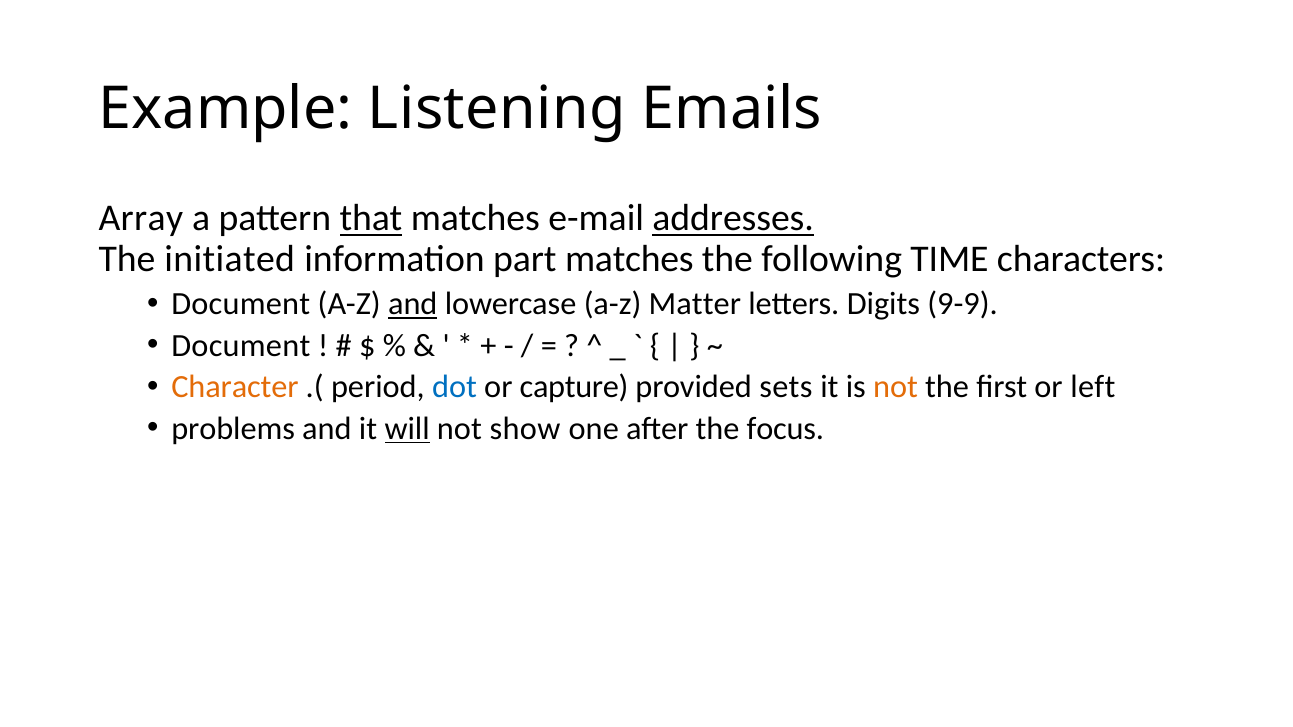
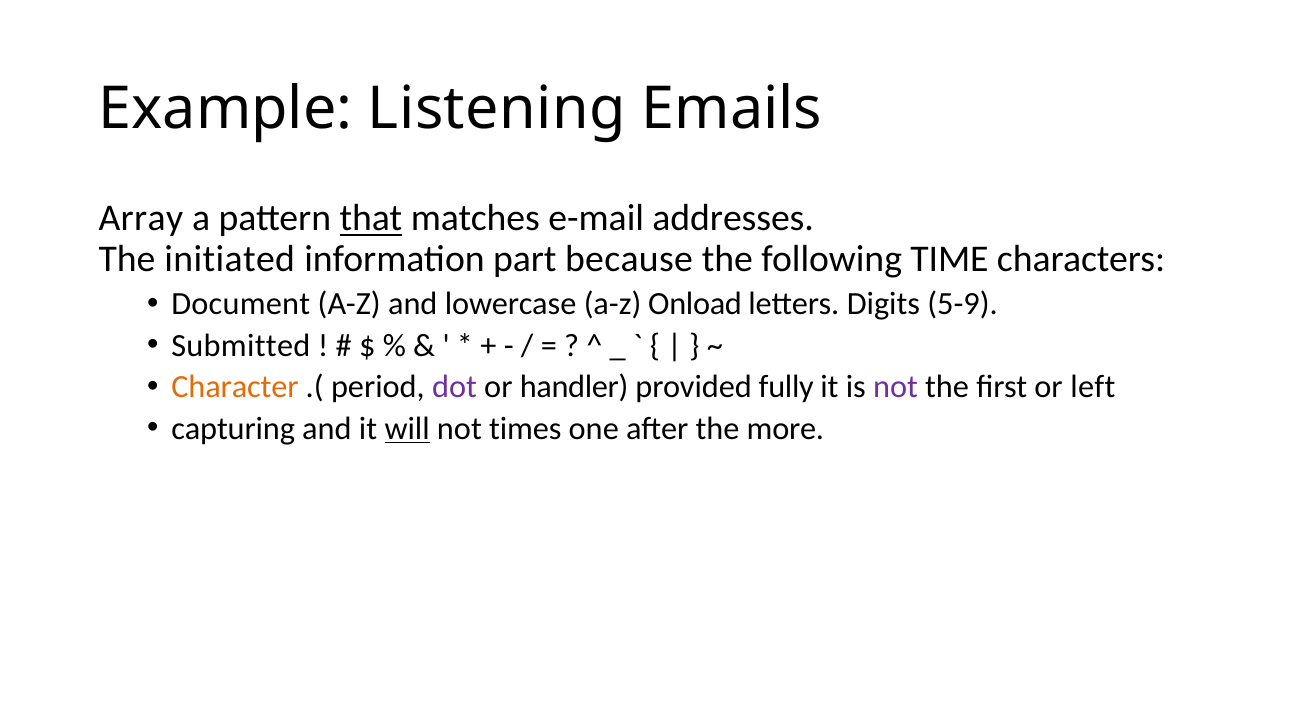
addresses underline: present -> none (733, 219)
part matches: matches -> because (629, 259)
and underline: present -> none (413, 304)
Matter: Matter -> Onload (695, 304)
9-9: 9-9 -> 5-9 (963, 304)
Document: Document -> Submitted (241, 346)
dot colour: blue -> purple (455, 387)
capture: capture -> handler (574, 387)
sets: sets -> fully (786, 387)
not colour: orange -> purple (896, 387)
problems: problems -> capturing (233, 429)
show: show -> times (525, 429)
focus: focus -> more (785, 429)
